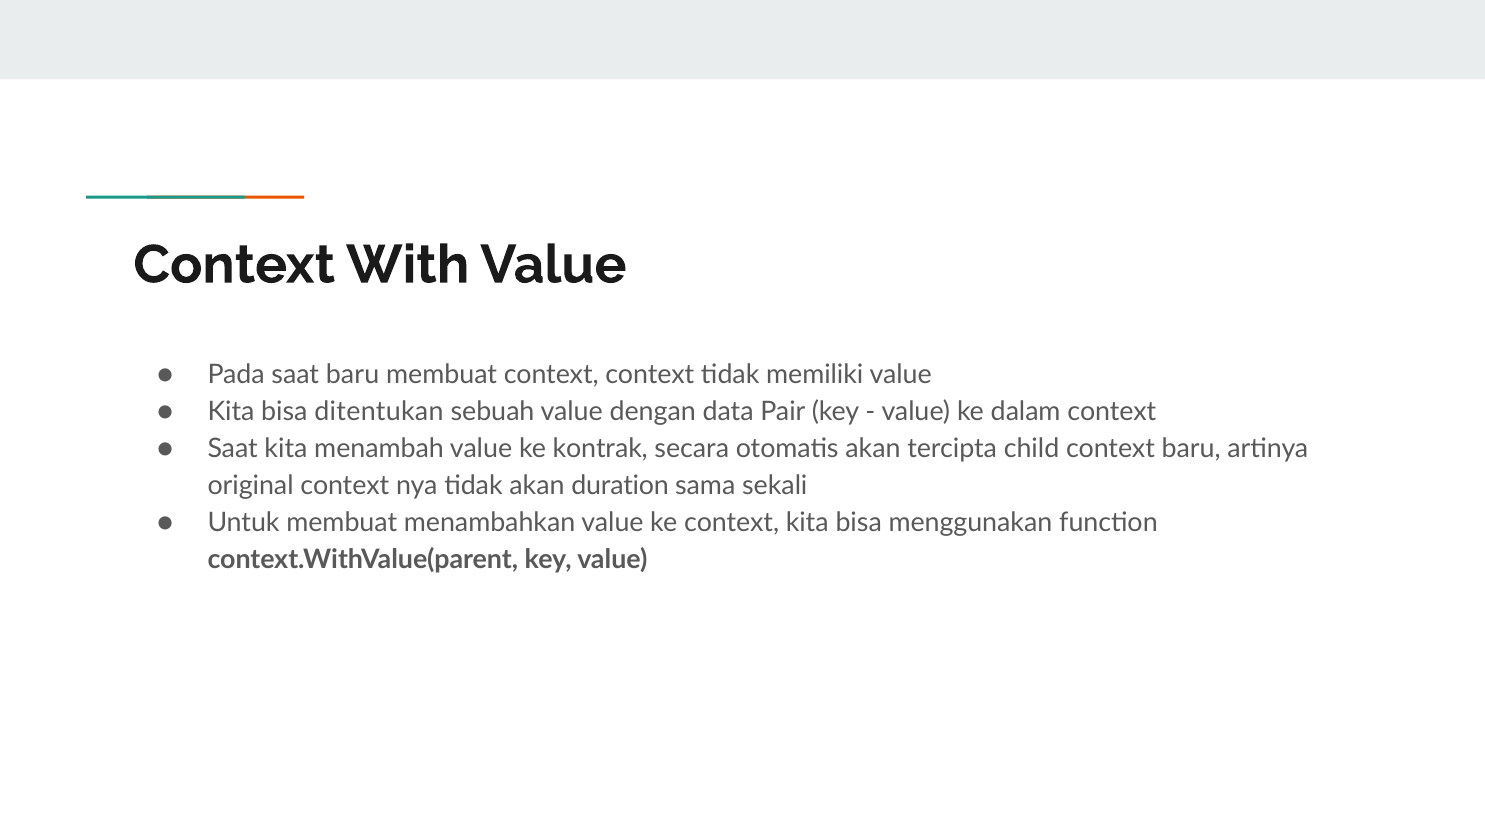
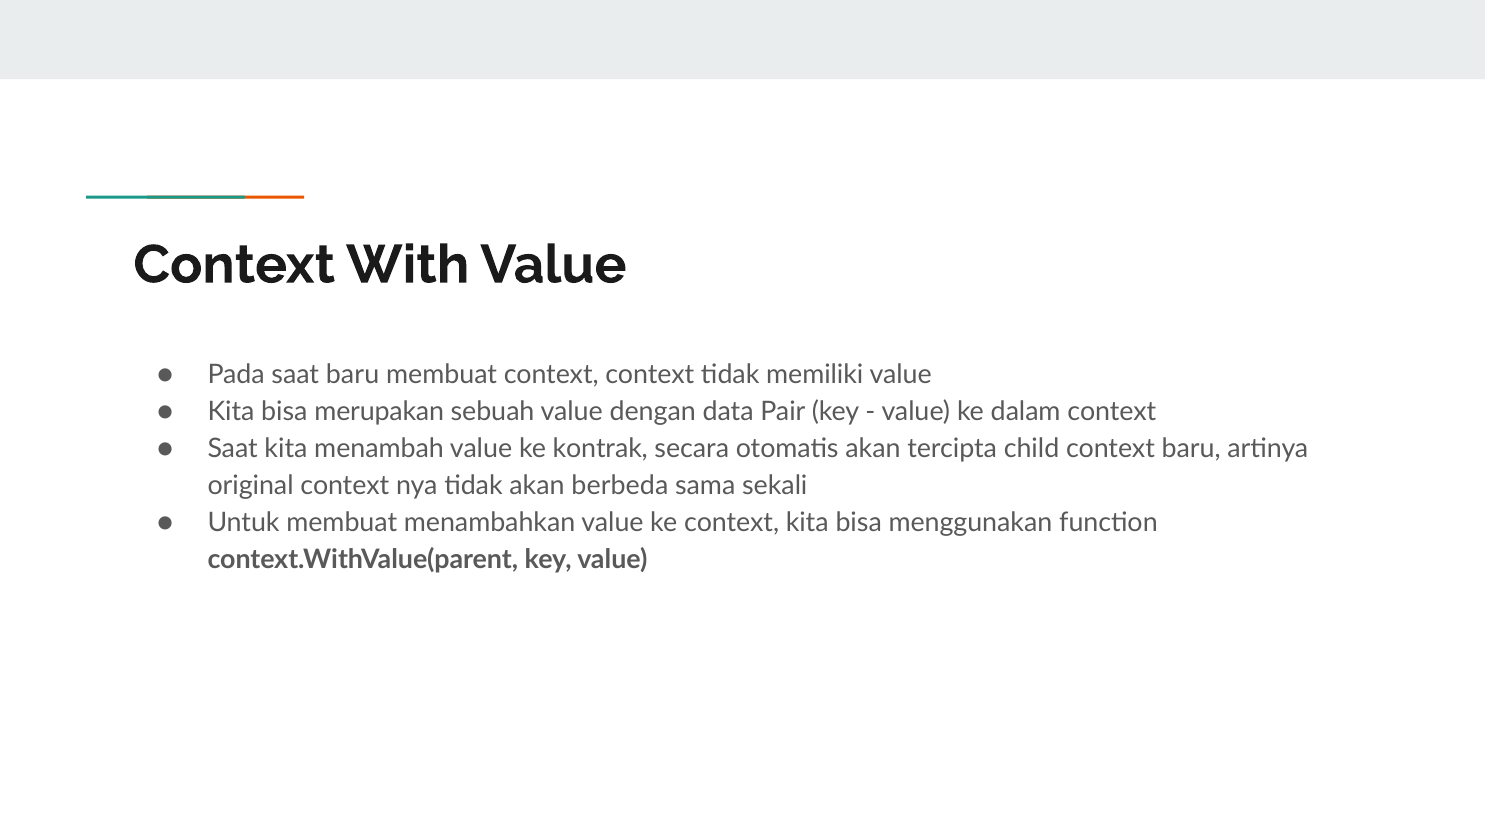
ditentukan: ditentukan -> merupakan (379, 412)
duration: duration -> berbeda (620, 486)
